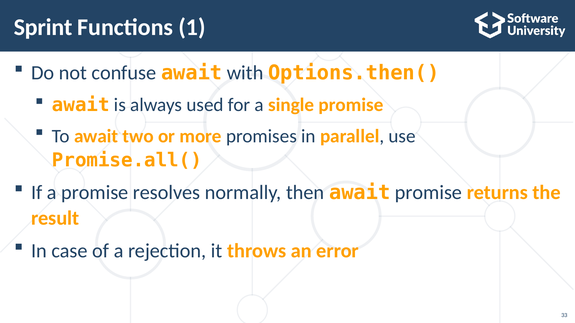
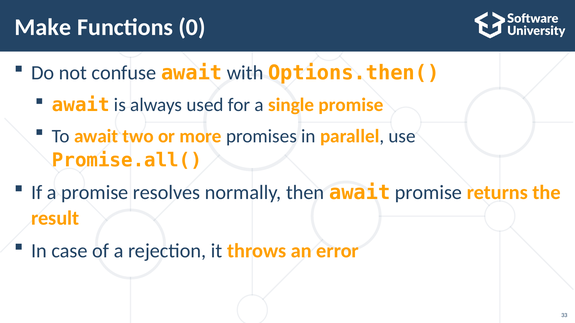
Sprint: Sprint -> Make (43, 27)
1: 1 -> 0 (192, 27)
